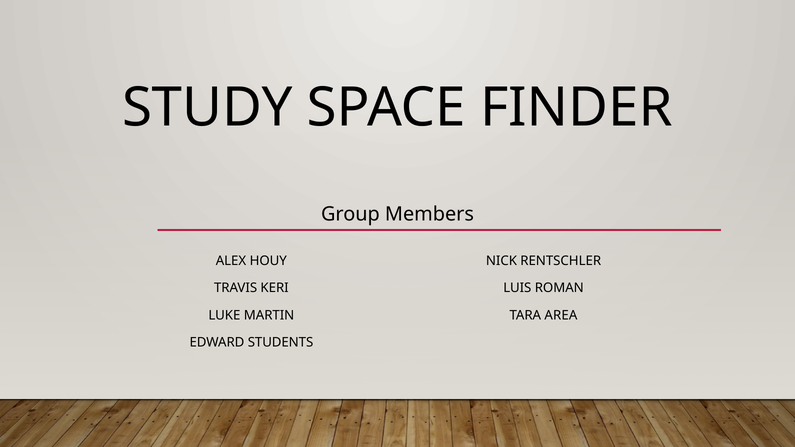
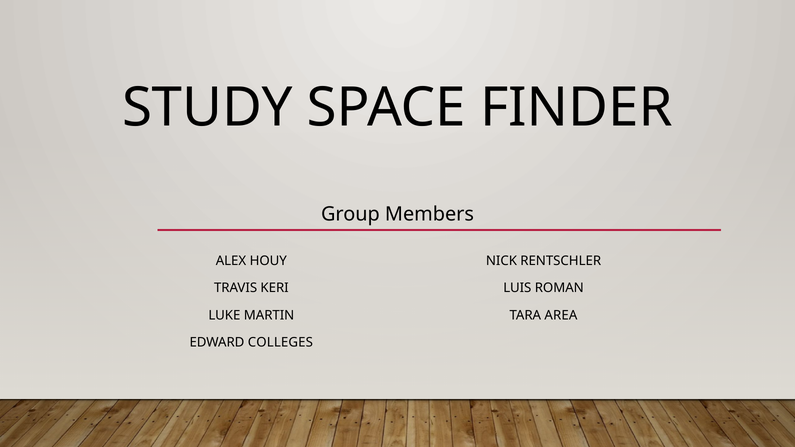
STUDENTS: STUDENTS -> COLLEGES (280, 343)
